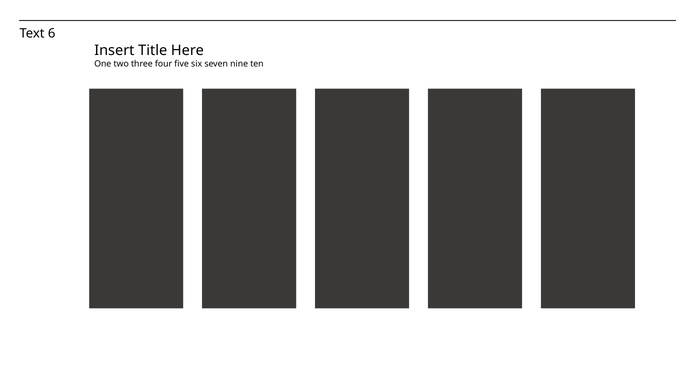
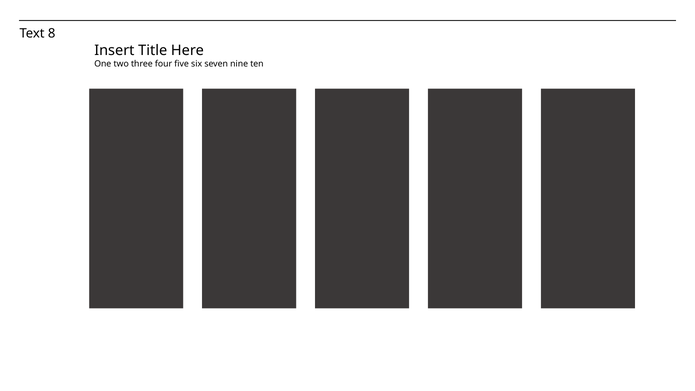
6: 6 -> 8 (52, 33)
